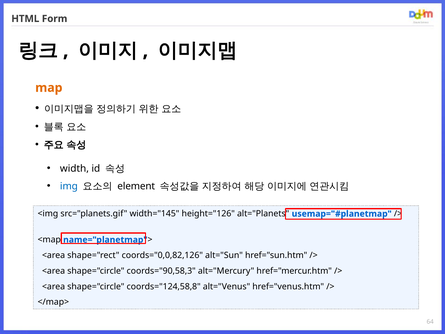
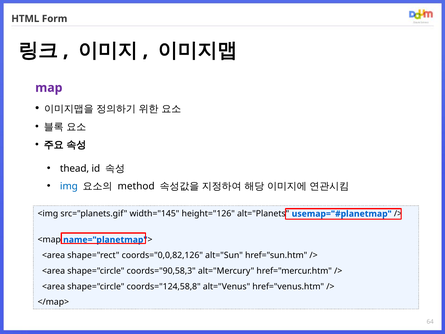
map colour: orange -> purple (49, 88)
width: width -> thead (75, 168)
element: element -> method (136, 186)
